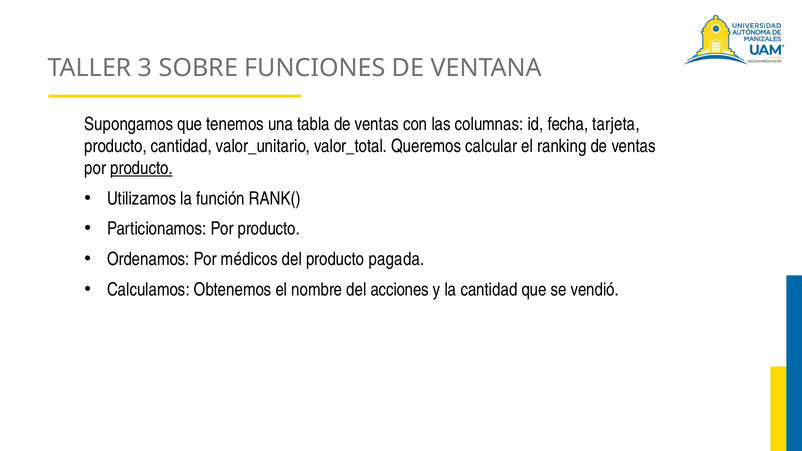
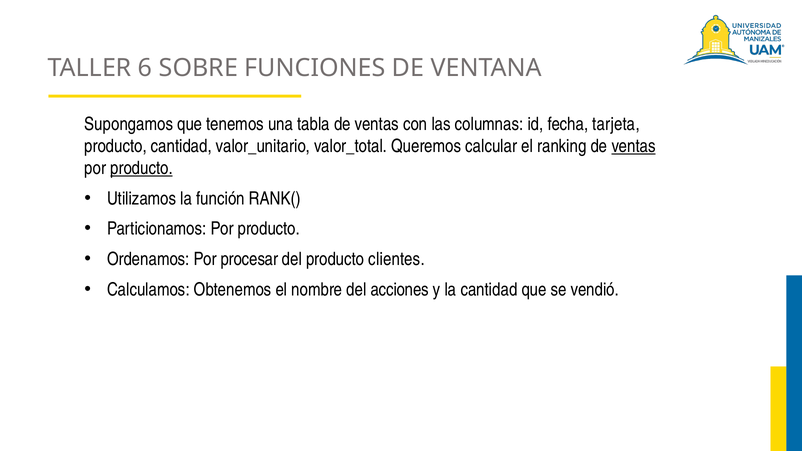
3: 3 -> 6 (145, 68)
ventas underline: none -> present (634, 146)
médicos: médicos -> procesar (249, 259)
pagada: pagada -> clientes (397, 259)
